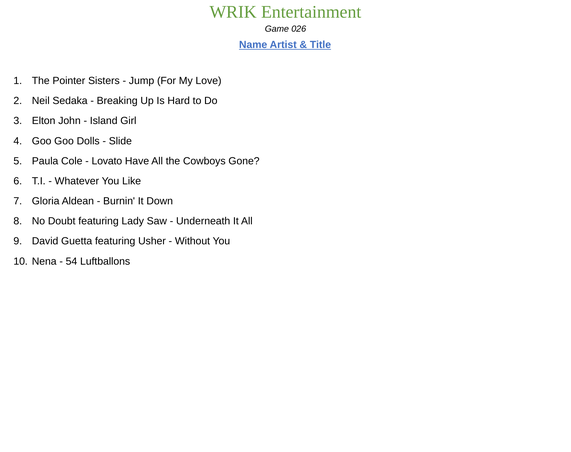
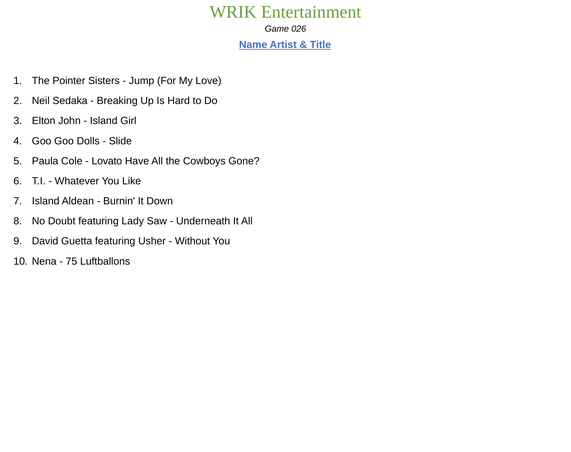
Gloria: Gloria -> Island (46, 201)
54: 54 -> 75 (71, 261)
